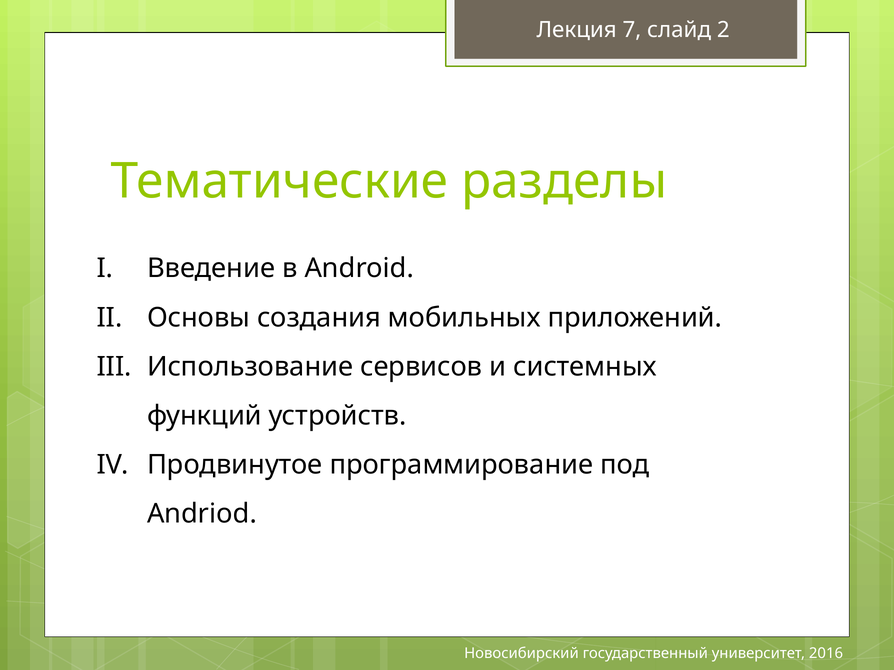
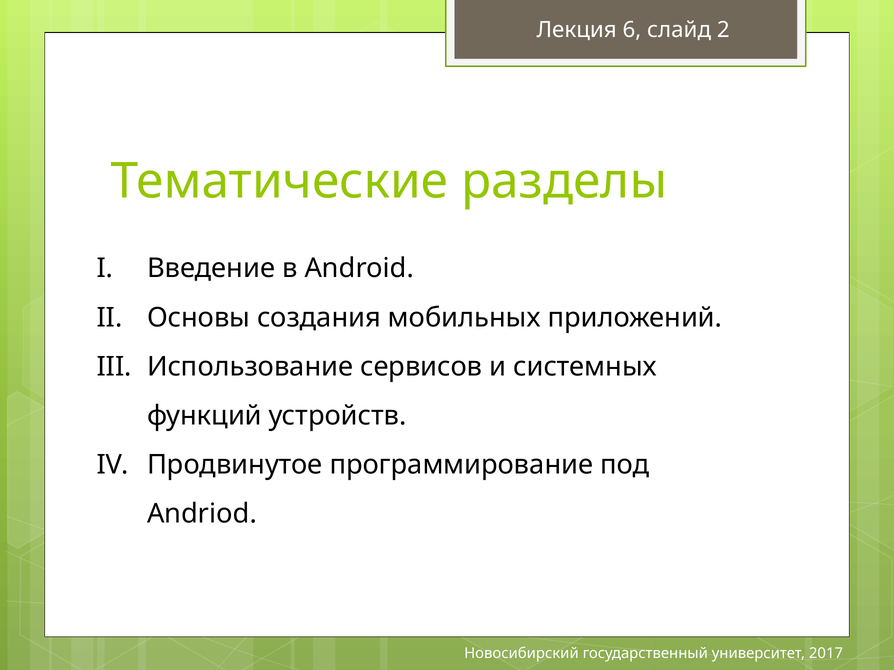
7: 7 -> 6 (632, 30)
2016: 2016 -> 2017 (826, 654)
